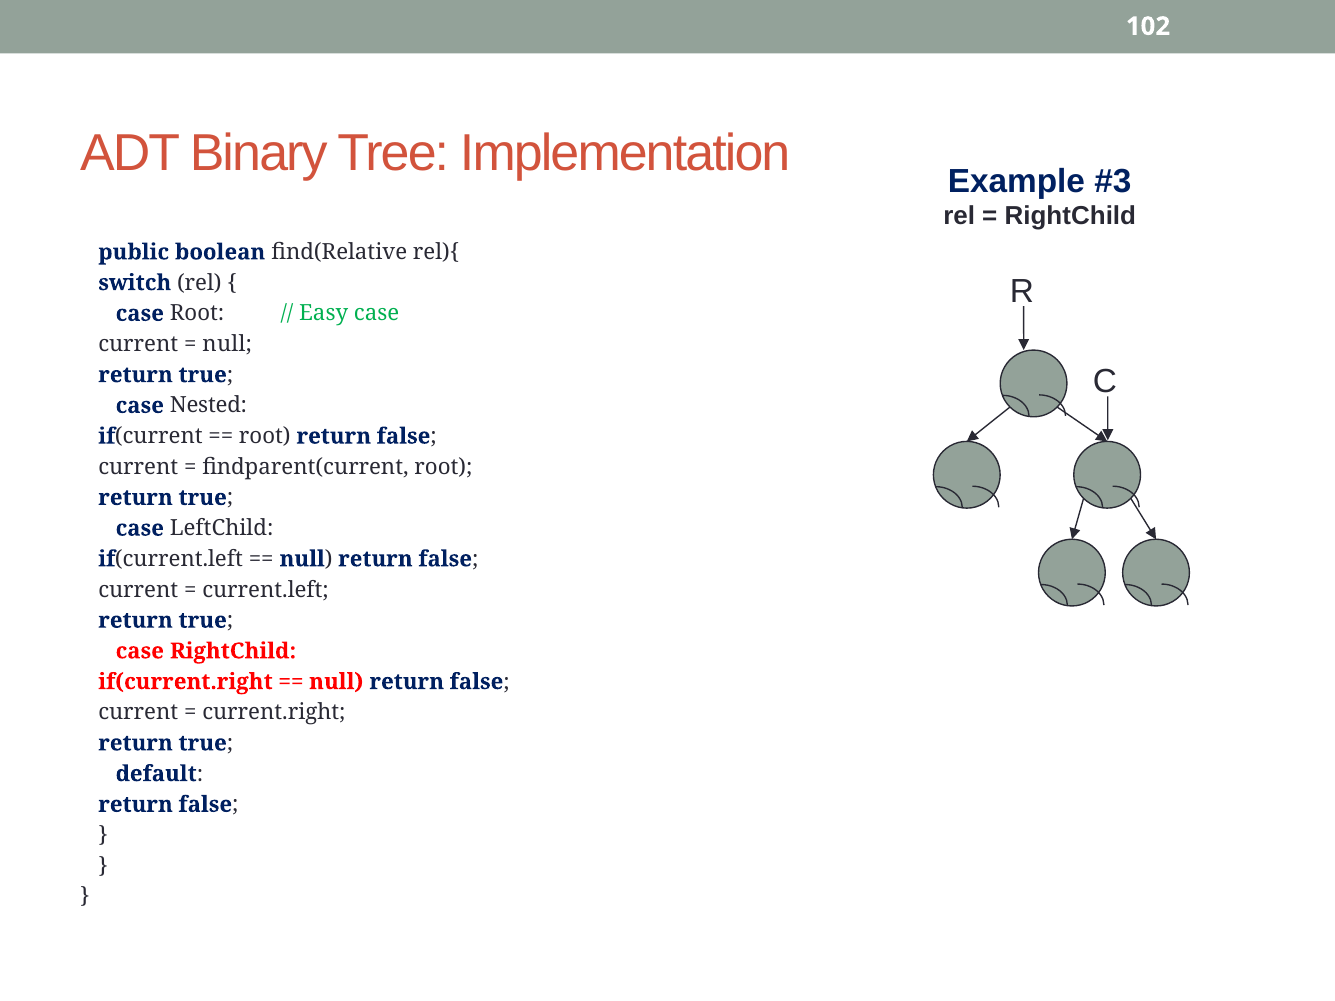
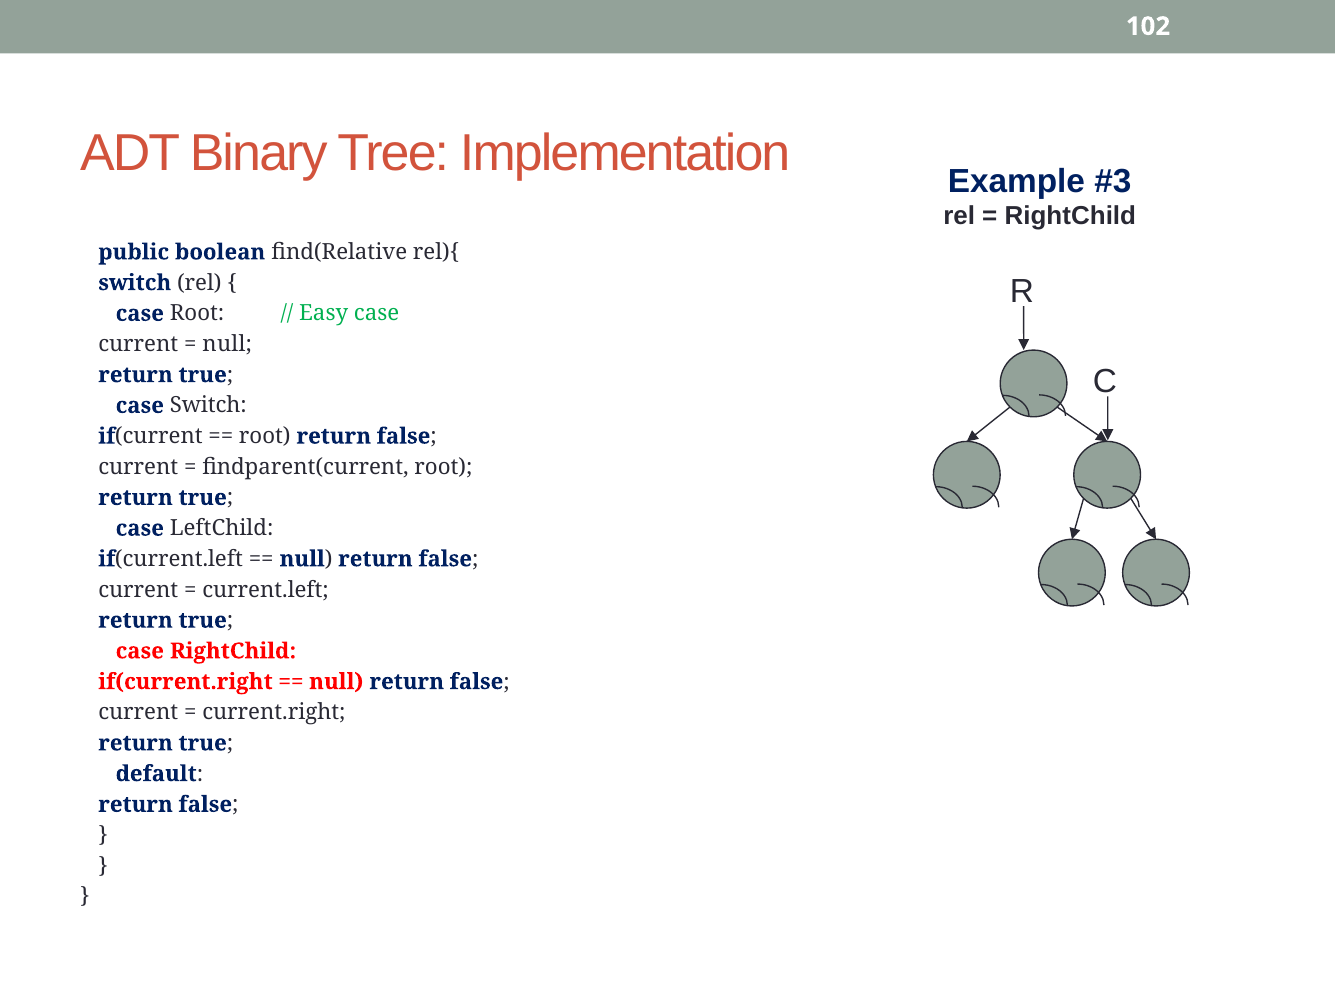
case Nested: Nested -> Switch (208, 406)
